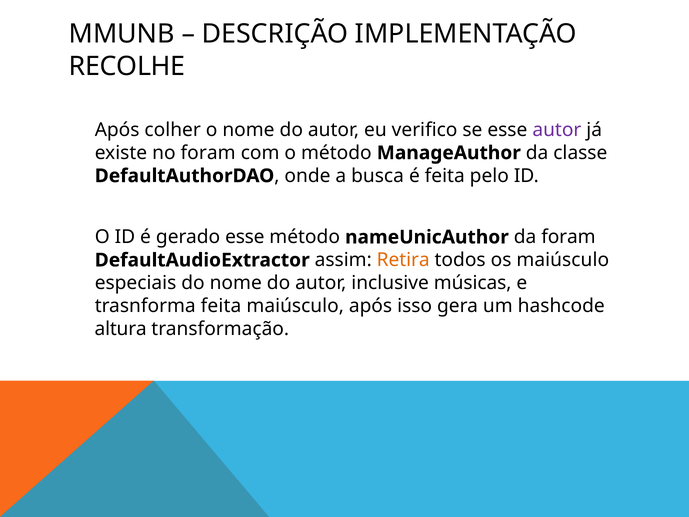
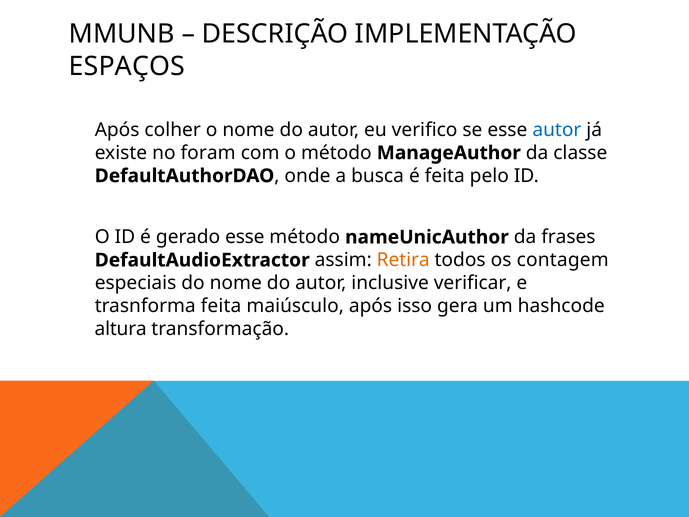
RECOLHE: RECOLHE -> ESPAÇOS (127, 66)
autor colour: purple -> blue (557, 130)
da foram: foram -> frases (568, 237)
os maiúsculo: maiúsculo -> contagem (563, 260)
músicas: músicas -> verificar (473, 283)
